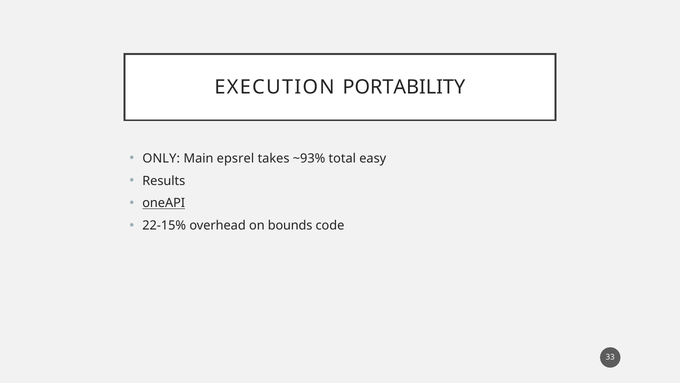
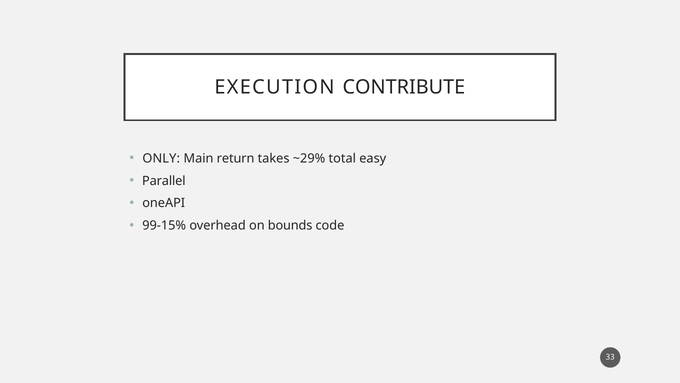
PORTABILITY: PORTABILITY -> CONTRIBUTE (404, 87)
epsrel: epsrel -> return (236, 158)
~93%: ~93% -> ~29% (309, 158)
Results: Results -> Parallel (164, 181)
oneAPI underline: present -> none (164, 203)
22-15%: 22-15% -> 99-15% (164, 225)
